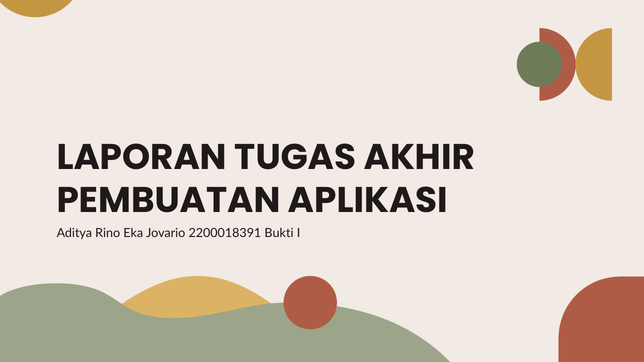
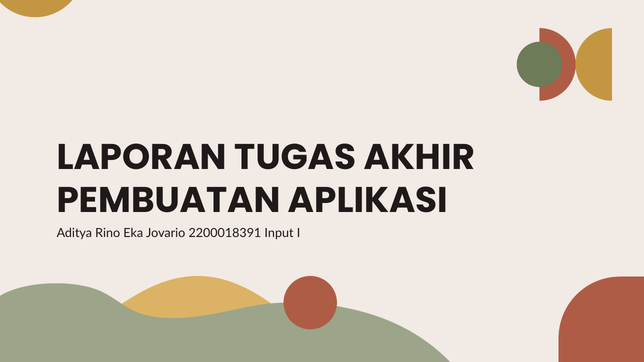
Bukti: Bukti -> Input (279, 233)
